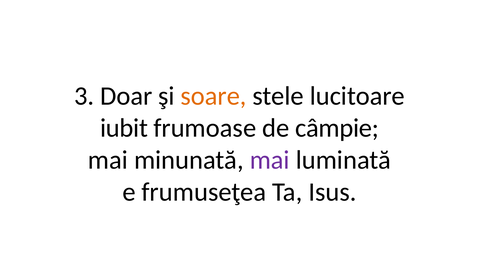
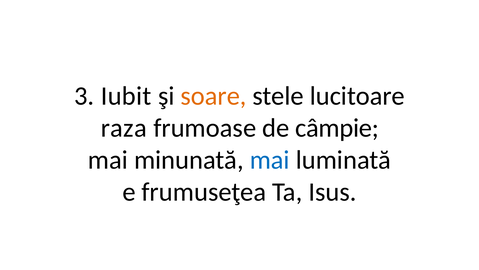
Doar: Doar -> Iubit (126, 96)
iubit: iubit -> raza (124, 128)
mai colour: purple -> blue (270, 160)
